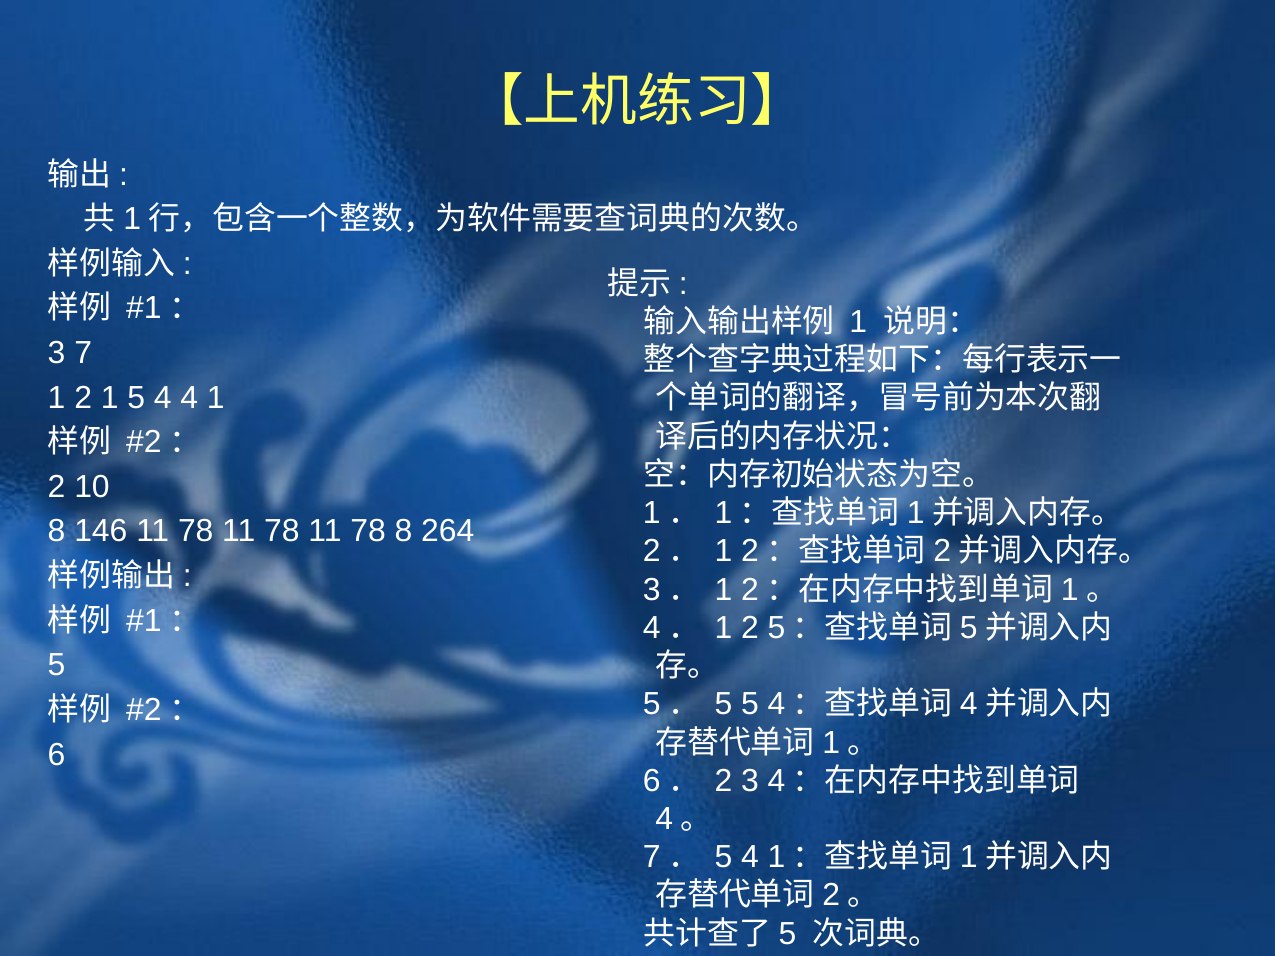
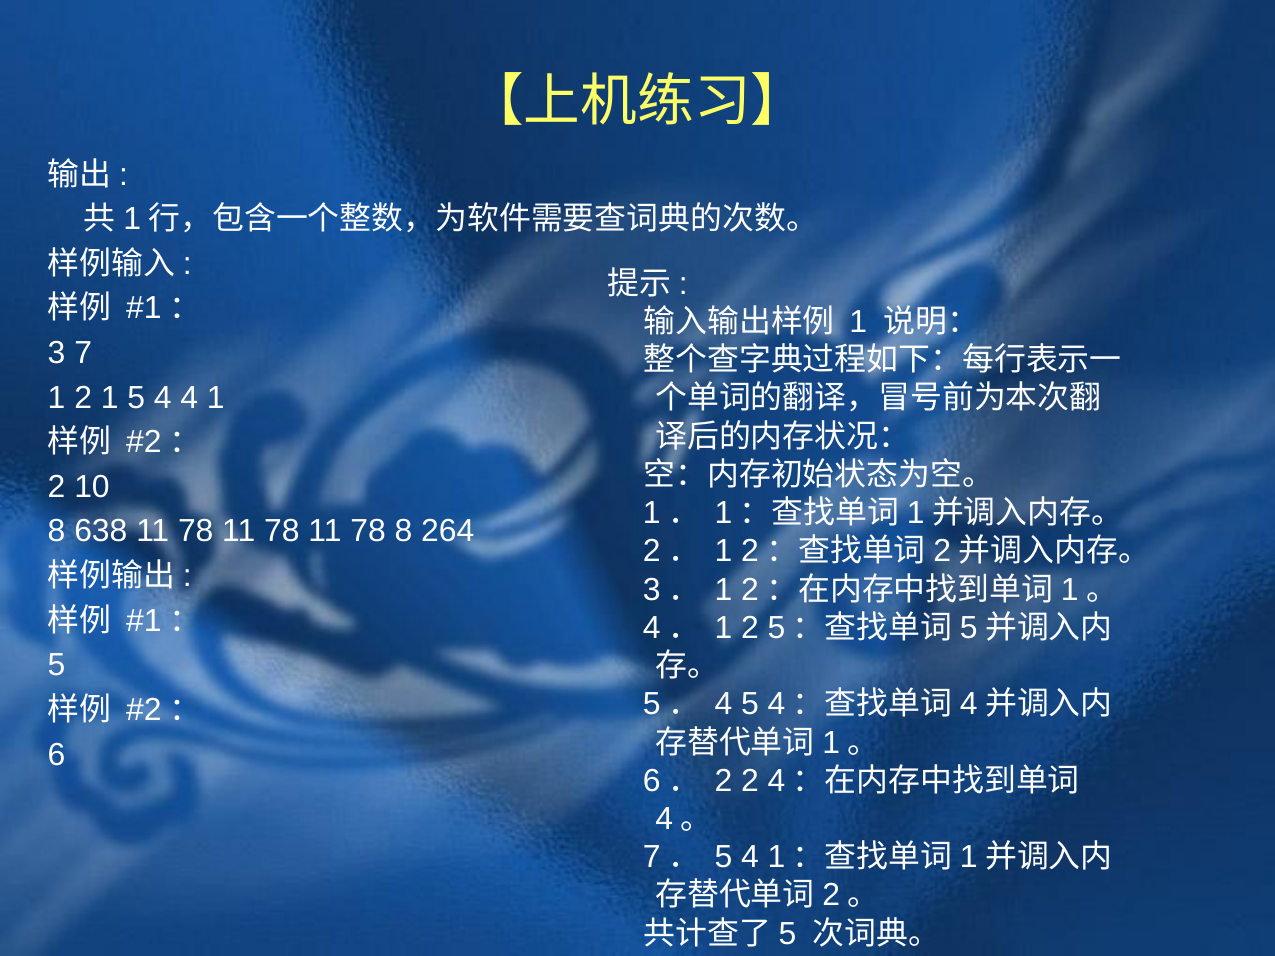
146: 146 -> 638 (101, 532)
5． 5: 5 -> 4 (723, 704)
2 3: 3 -> 2 (750, 781)
